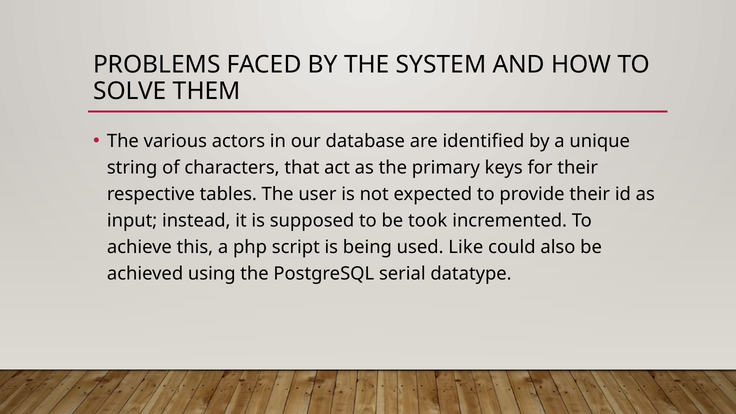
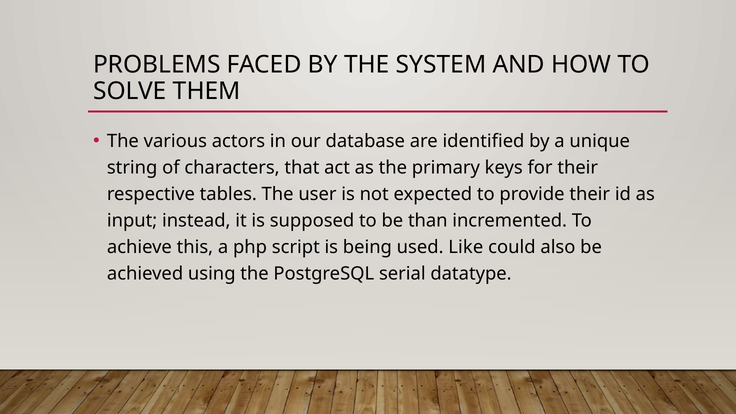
took: took -> than (428, 221)
